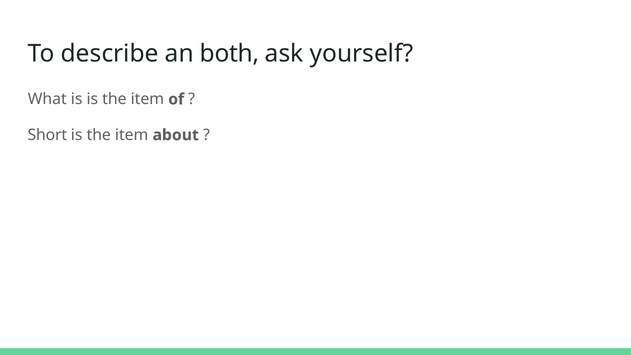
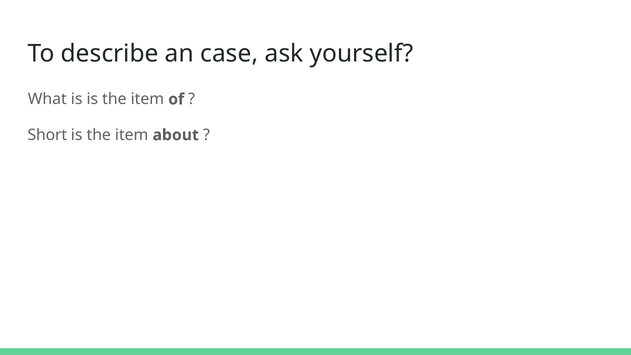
both: both -> case (229, 53)
